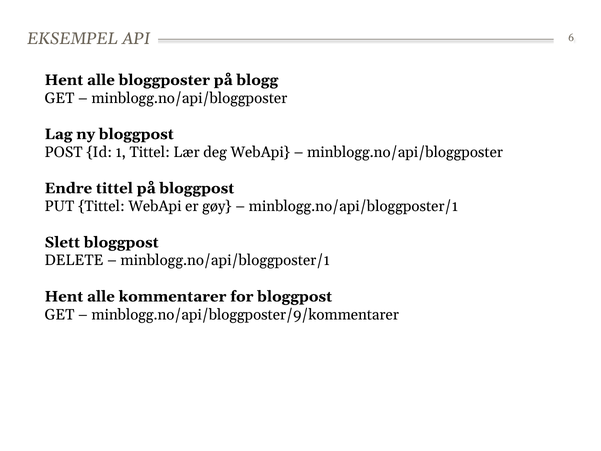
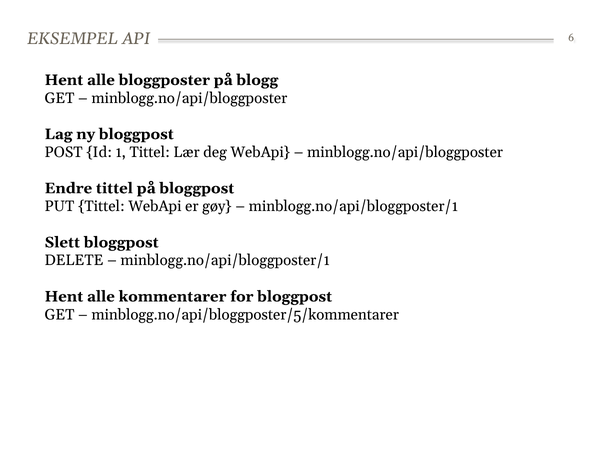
minblogg.no/api/bloggposter/9/kommentarer: minblogg.no/api/bloggposter/9/kommentarer -> minblogg.no/api/bloggposter/5/kommentarer (245, 314)
